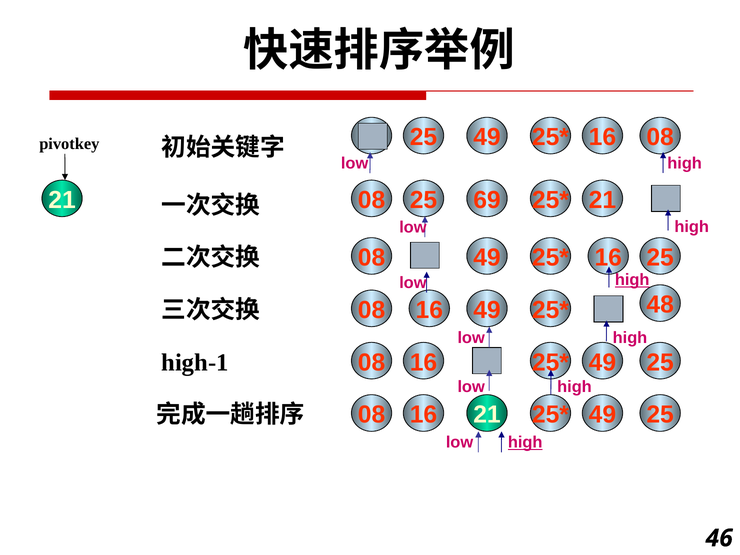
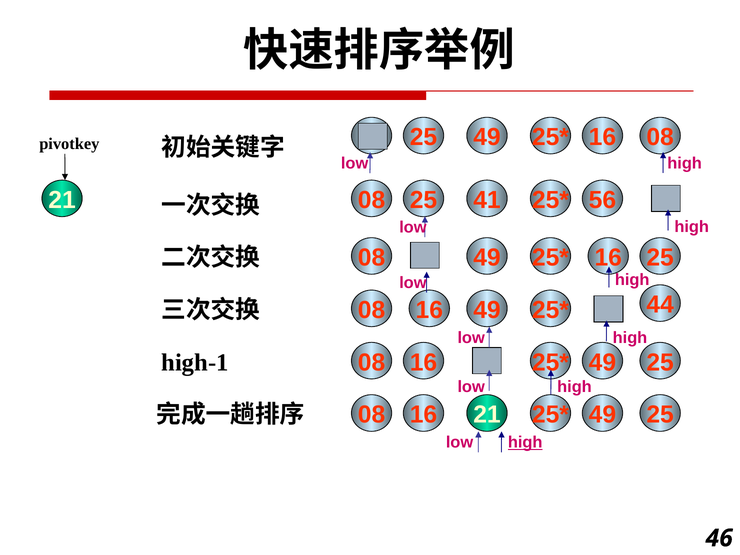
69: 69 -> 41 (487, 200)
21: 21 -> 56 (602, 200)
high underline: present -> none (632, 280)
48: 48 -> 44 (660, 305)
